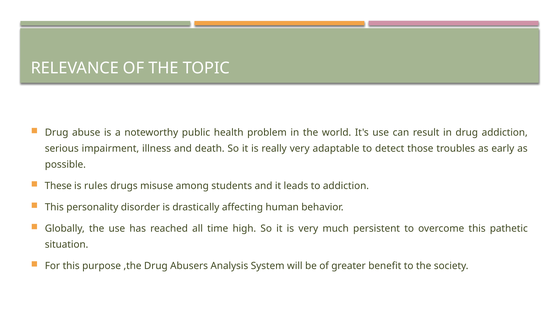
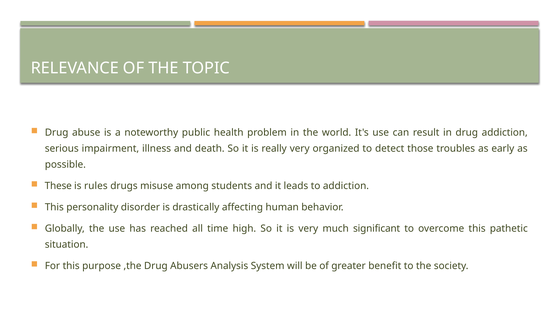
adaptable: adaptable -> organized (336, 148)
persistent: persistent -> significant (377, 228)
